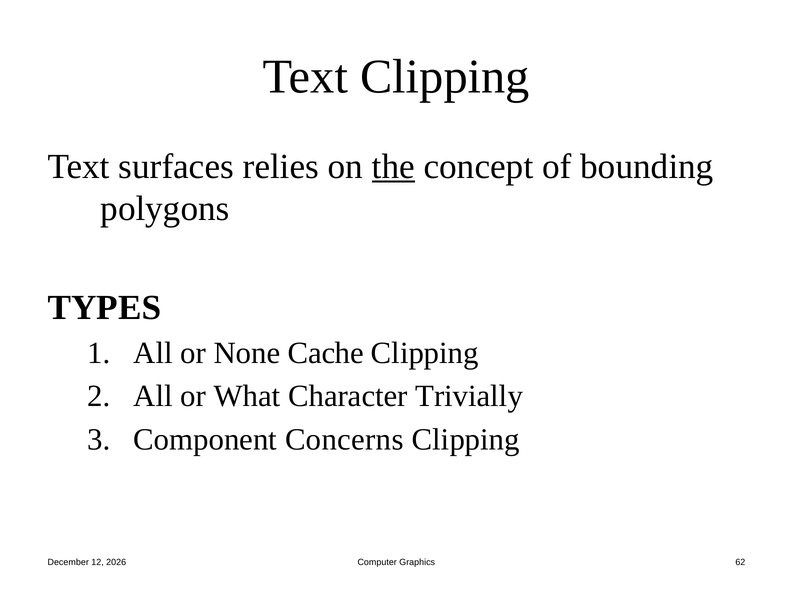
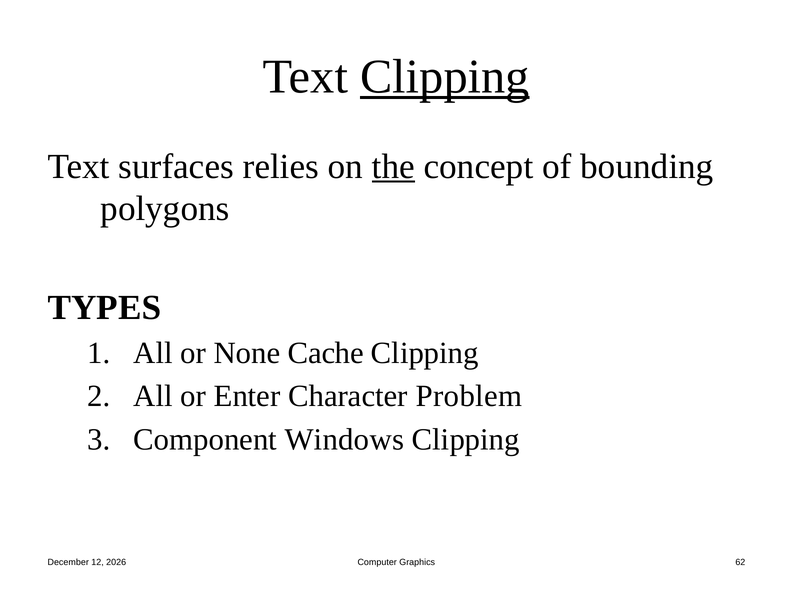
Clipping underline: none -> present (445, 77)
What: What -> Enter (247, 396)
Trivially: Trivially -> Problem (469, 396)
Concerns: Concerns -> Windows (344, 439)
